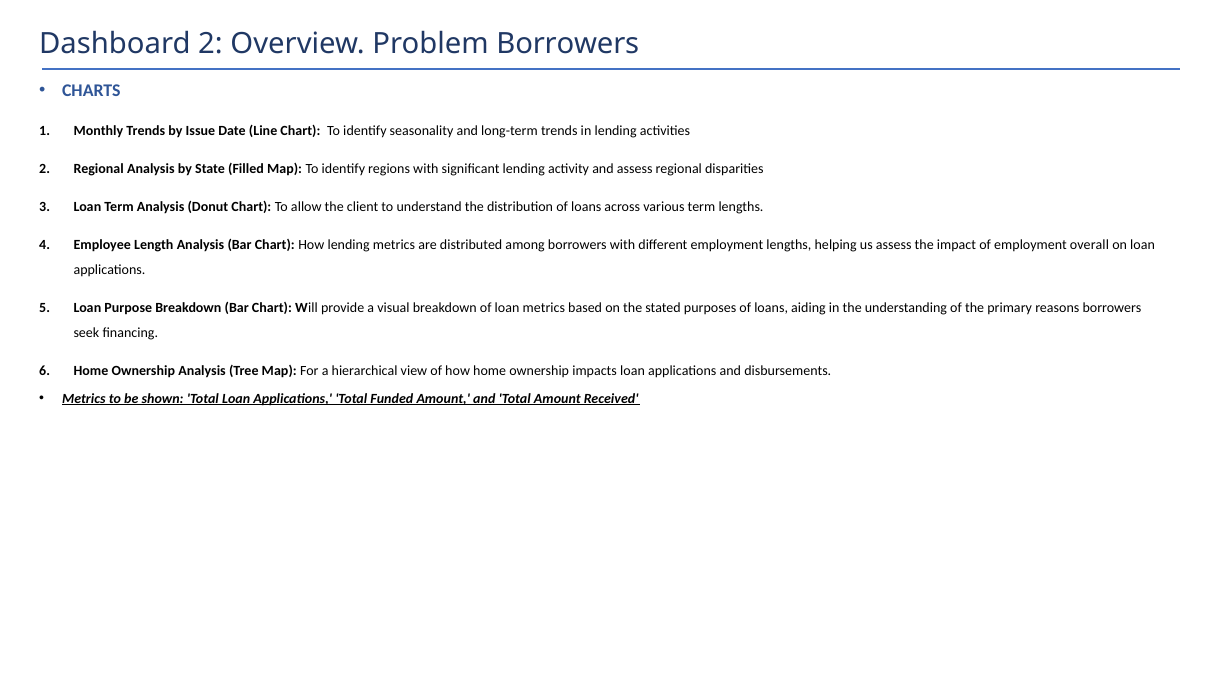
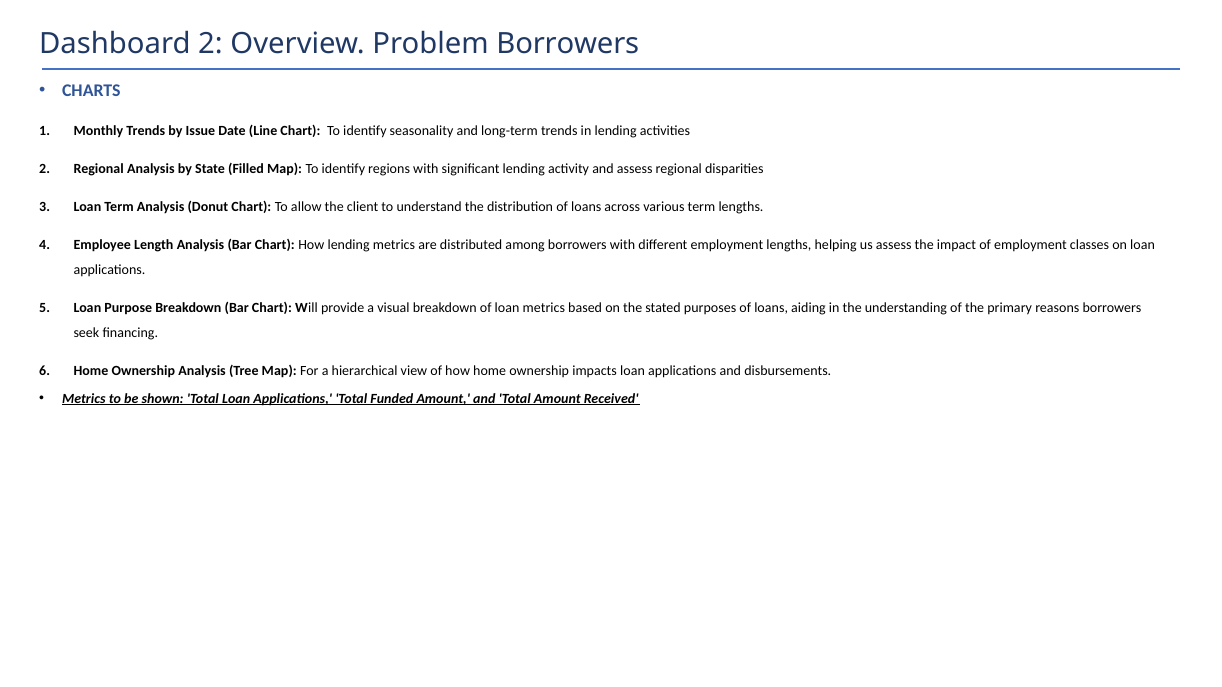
overall: overall -> classes (1089, 245)
